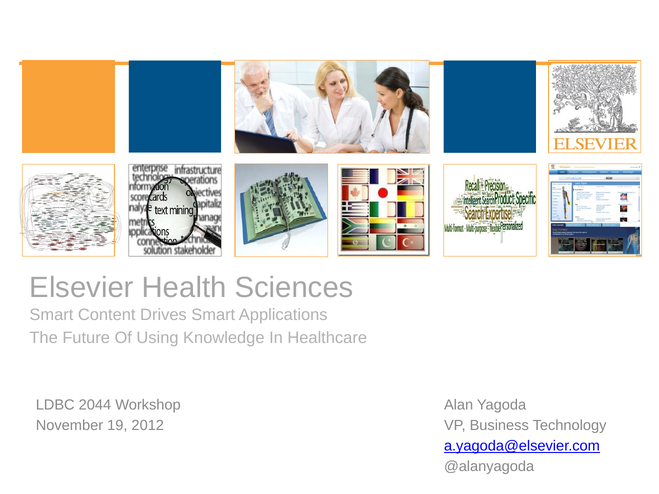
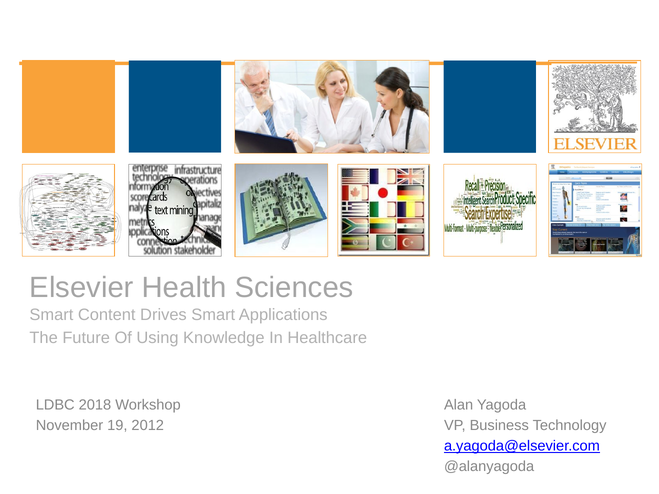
2044: 2044 -> 2018 (95, 405)
